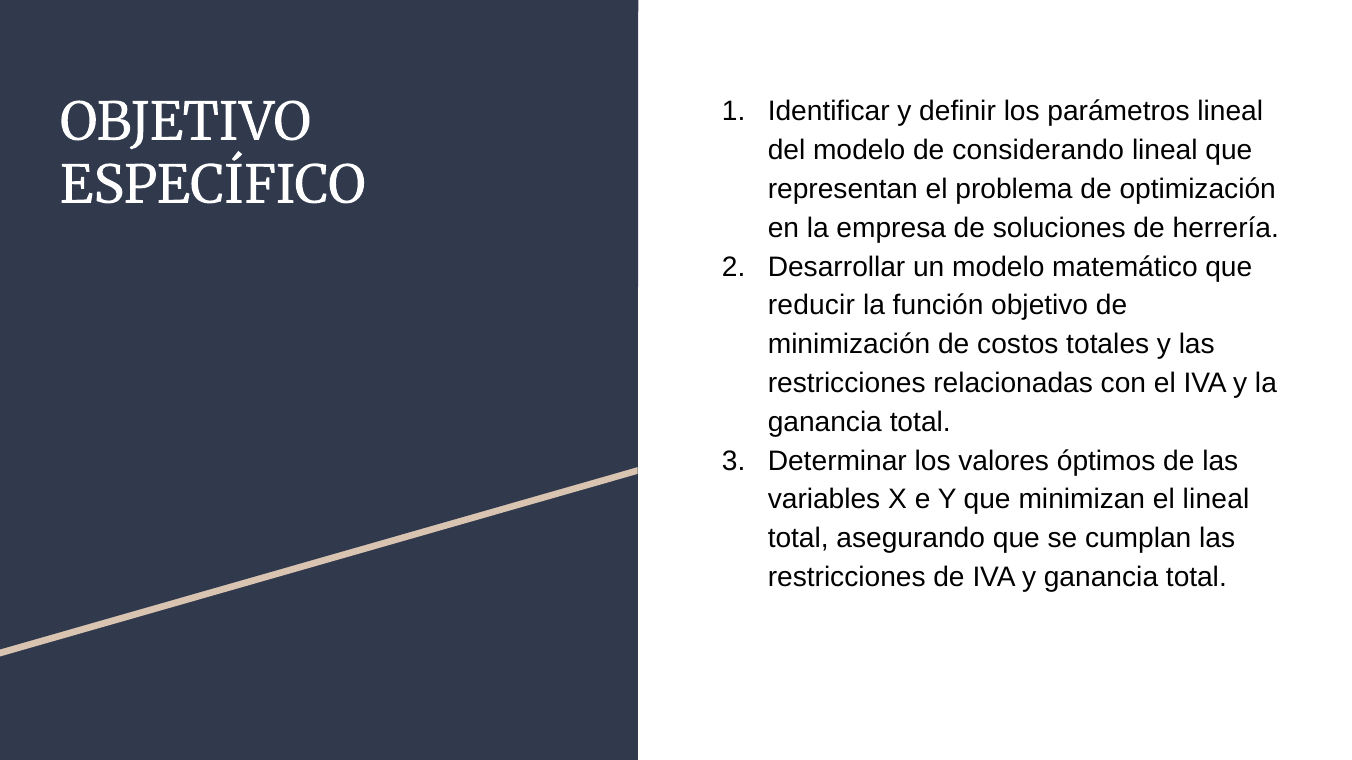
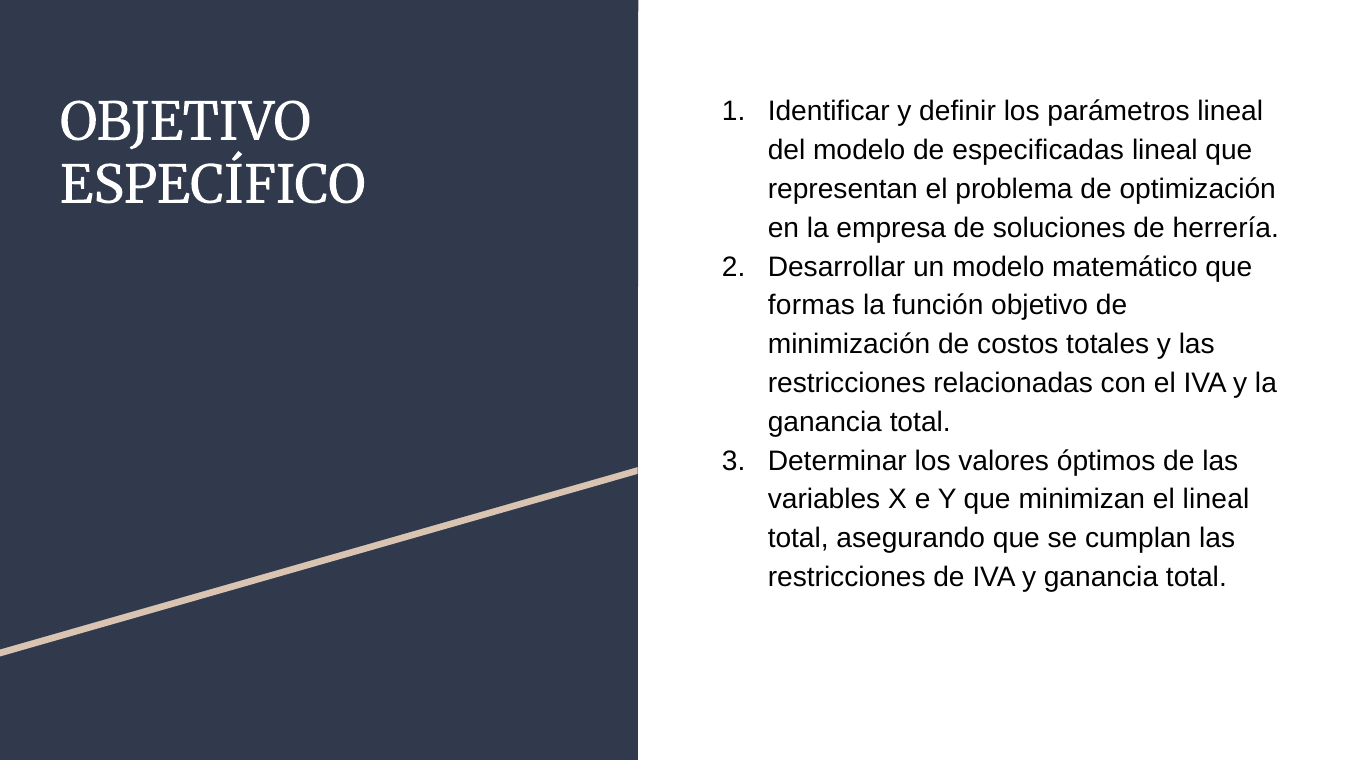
considerando: considerando -> especificadas (1038, 150)
reducir: reducir -> formas (811, 306)
